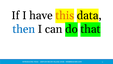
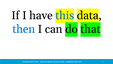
this colour: orange -> blue (65, 15)
